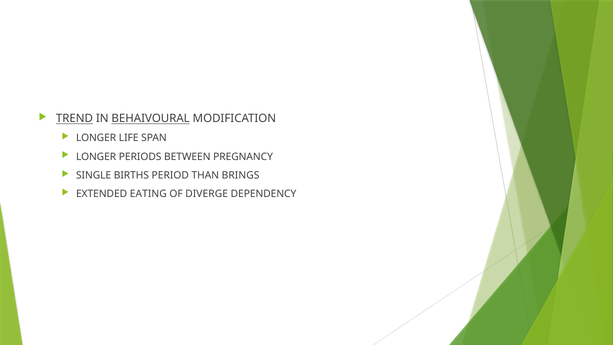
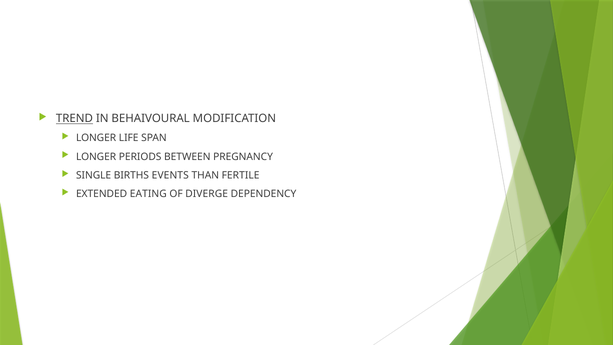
BEHAIVOURAL underline: present -> none (151, 119)
PERIOD: PERIOD -> EVENTS (170, 175)
BRINGS: BRINGS -> FERTILE (241, 175)
